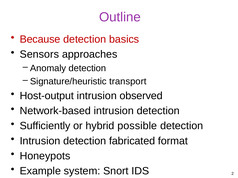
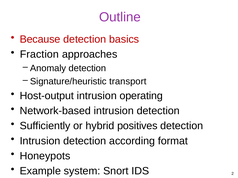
Sensors: Sensors -> Fraction (39, 55)
observed: observed -> operating (141, 96)
possible: possible -> positives (137, 126)
fabricated: fabricated -> according (132, 141)
